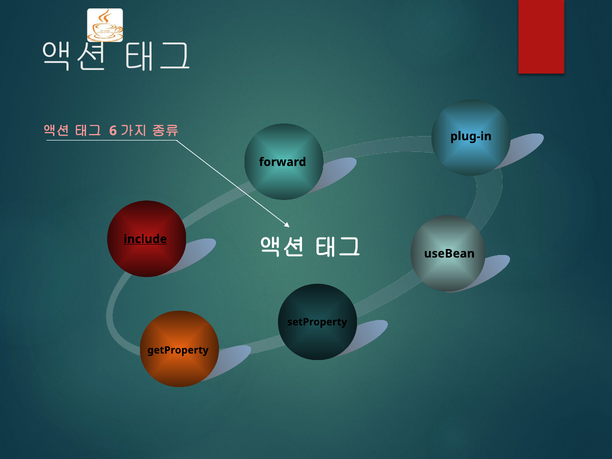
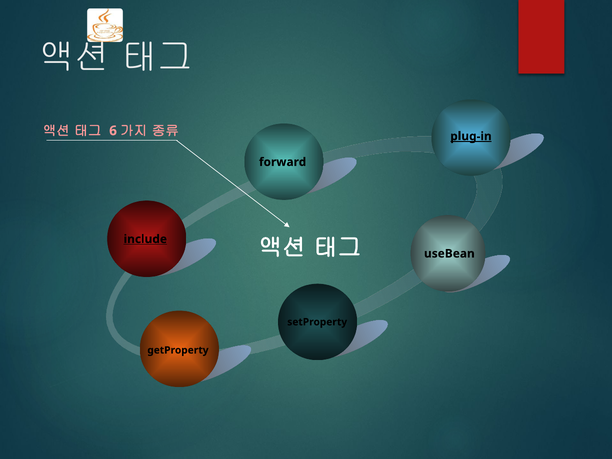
plug-in underline: none -> present (471, 136)
